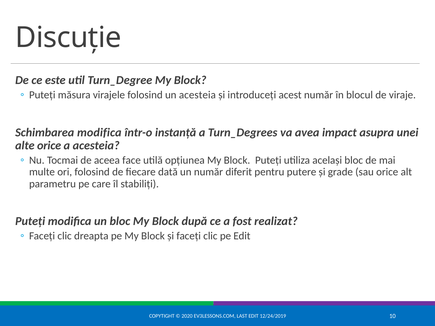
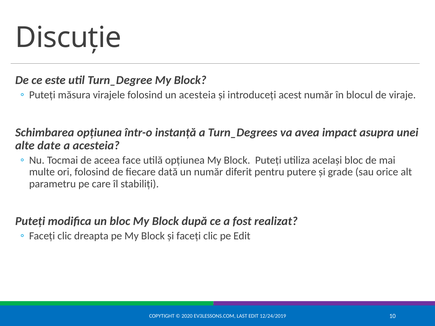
Schimbarea modifica: modifica -> opțiunea (99, 133)
alte orice: orice -> date (49, 146)
